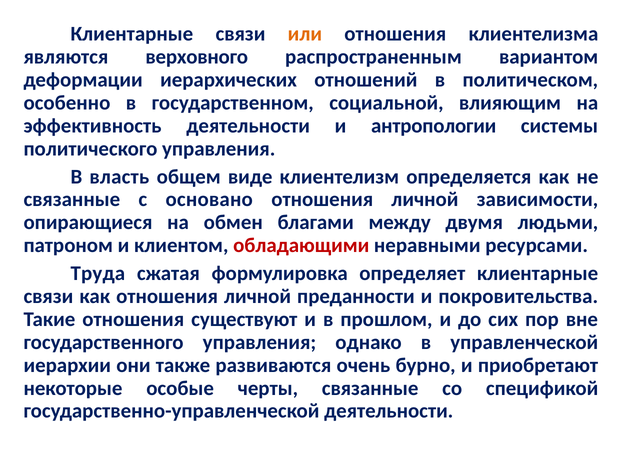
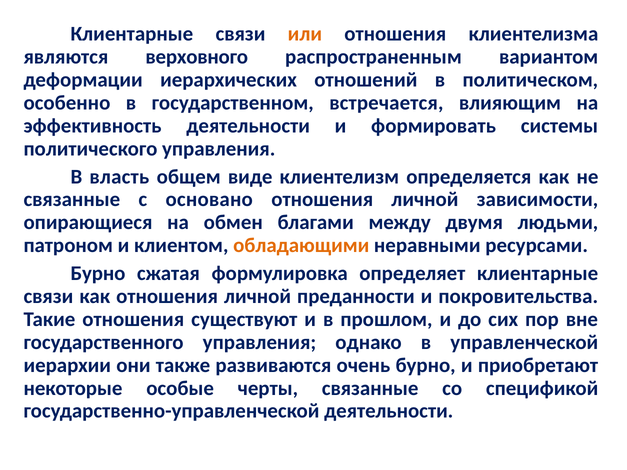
социальной: социальной -> встречается (386, 103)
антропологии: антропологии -> формировать (434, 126)
обладающими colour: red -> orange (301, 246)
Труда: Труда -> Бурно (98, 274)
